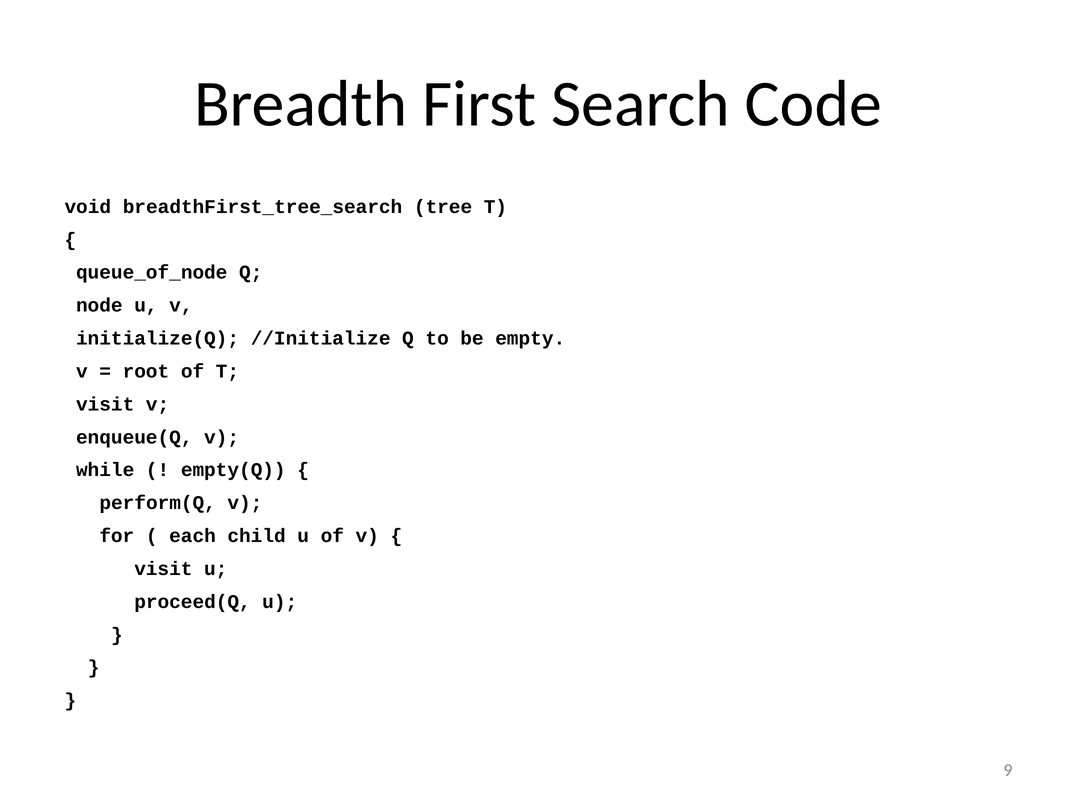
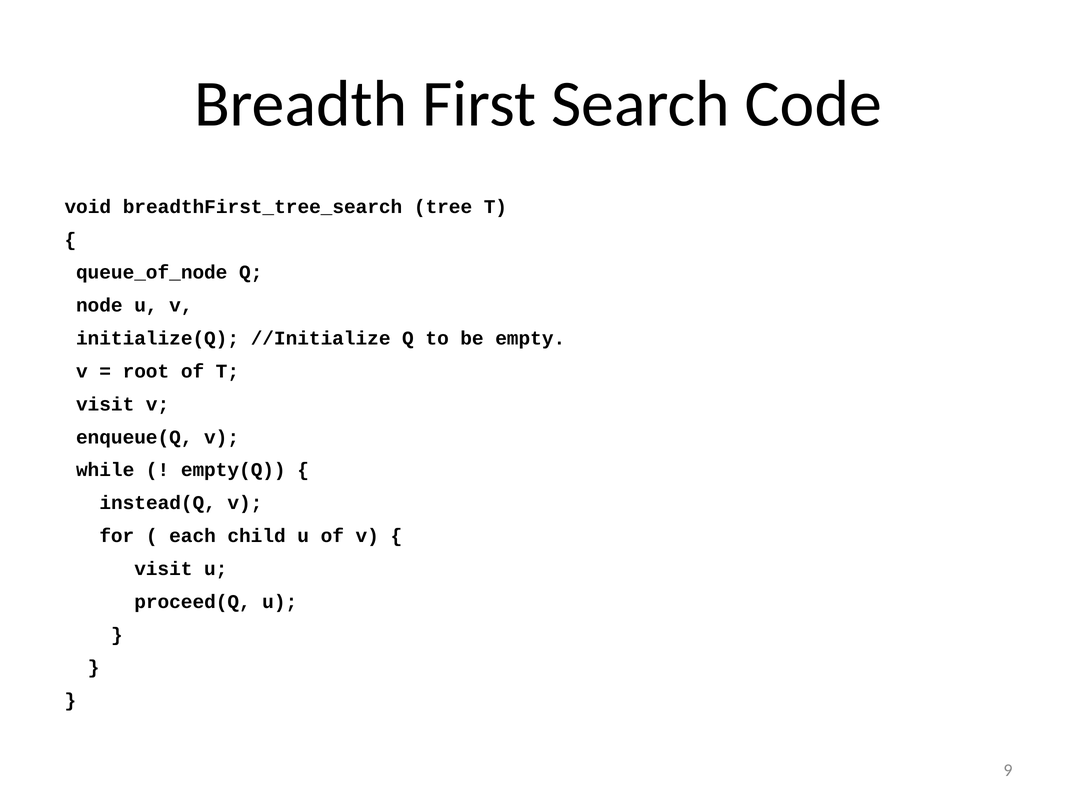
perform(Q: perform(Q -> instead(Q (158, 503)
